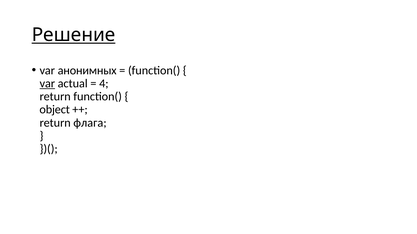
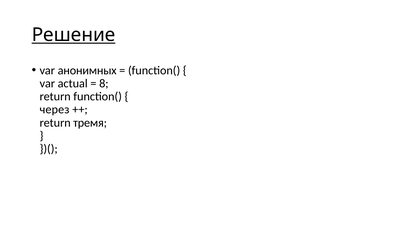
var underline: present -> none (47, 84)
4: 4 -> 8 (104, 84)
object: object -> через (55, 110)
флага: флага -> тремя (90, 123)
